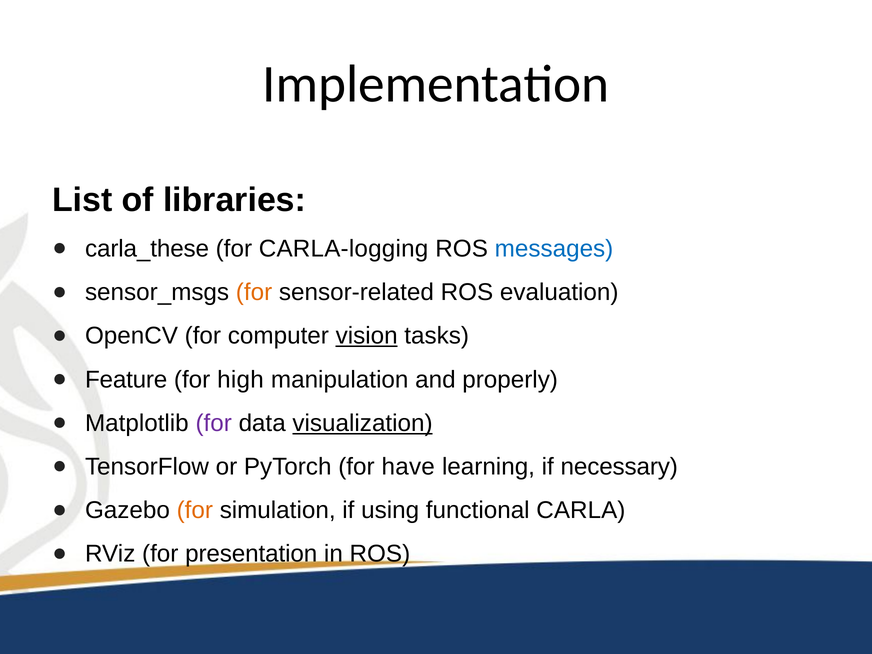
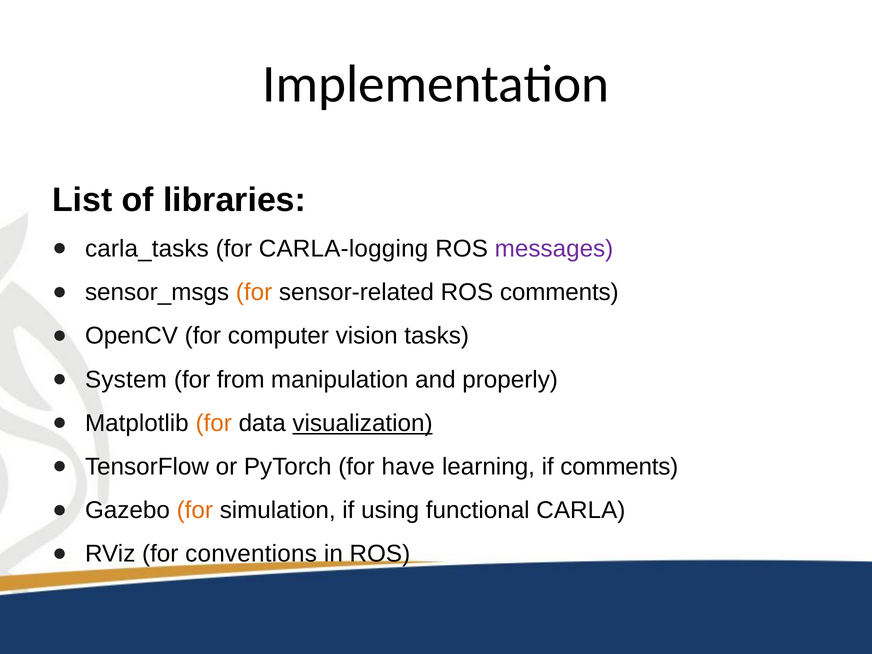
carla_these: carla_these -> carla_tasks (147, 249)
messages colour: blue -> purple (554, 249)
ROS evaluation: evaluation -> comments (559, 292)
vision underline: present -> none (367, 336)
Feature: Feature -> System (126, 380)
high: high -> from (241, 380)
for colour: purple -> orange (214, 423)
if necessary: necessary -> comments (619, 467)
presentation: presentation -> conventions (251, 554)
